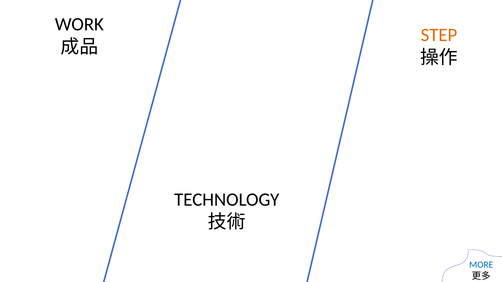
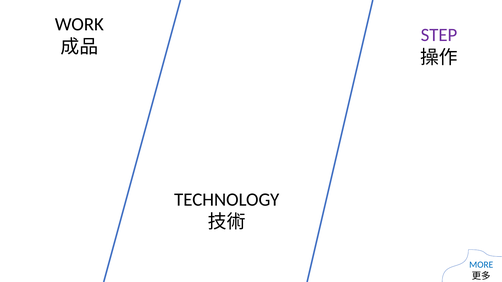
STEP colour: orange -> purple (439, 35)
